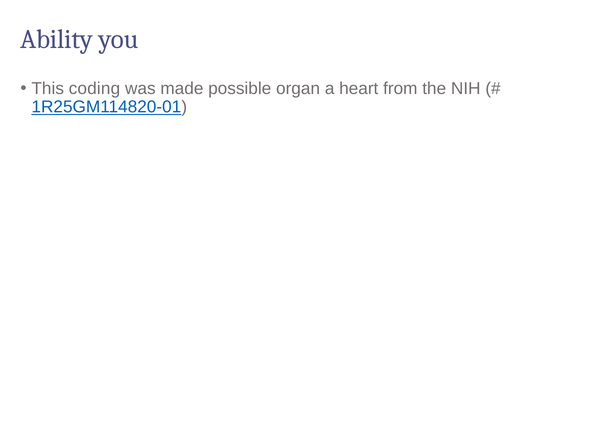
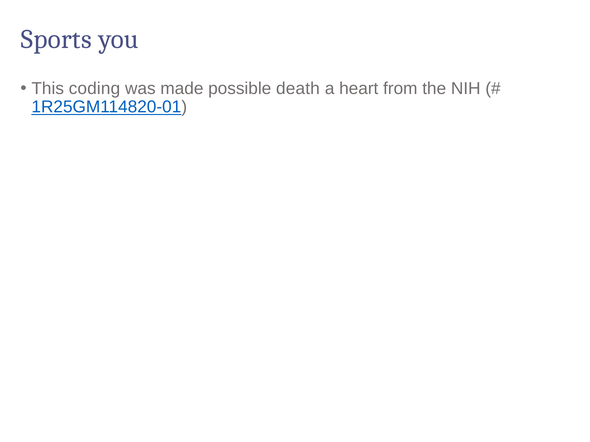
Ability: Ability -> Sports (56, 39)
organ: organ -> death (298, 88)
